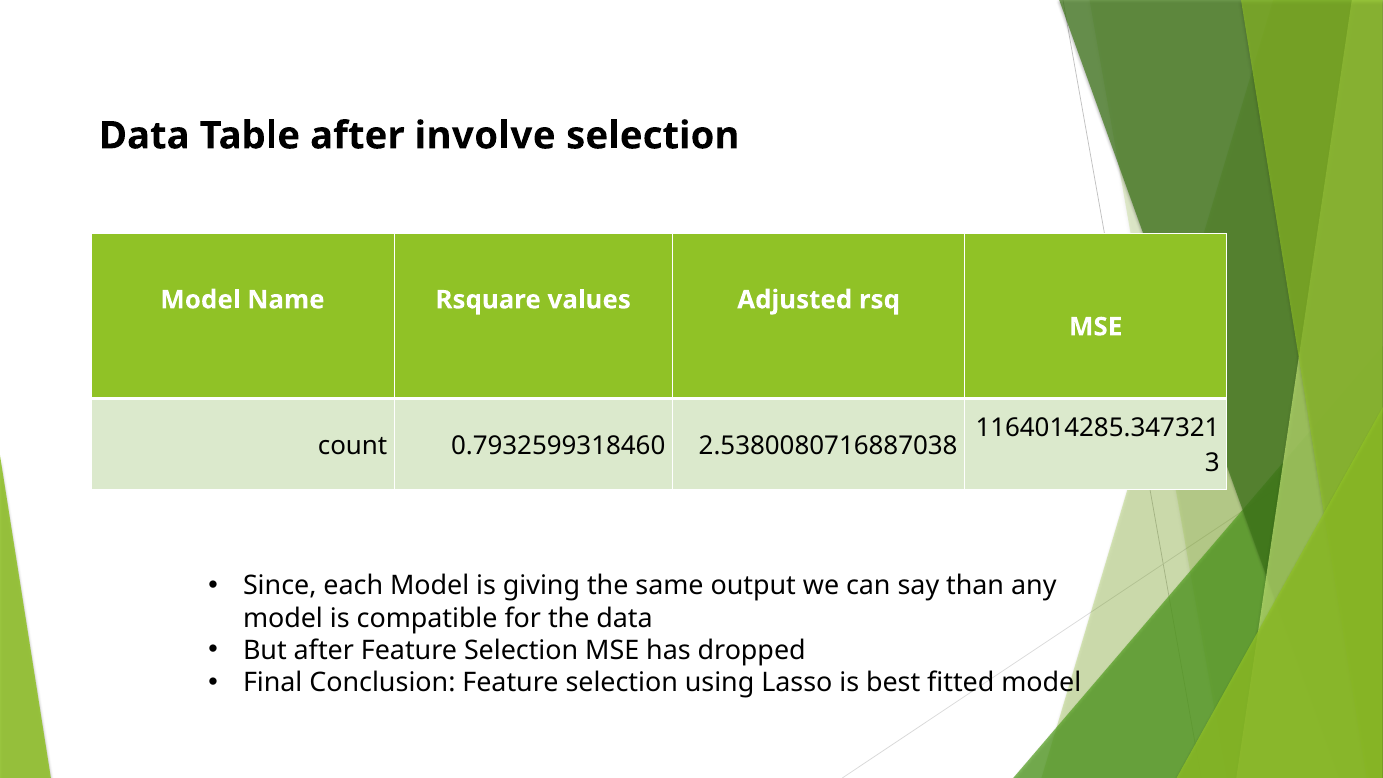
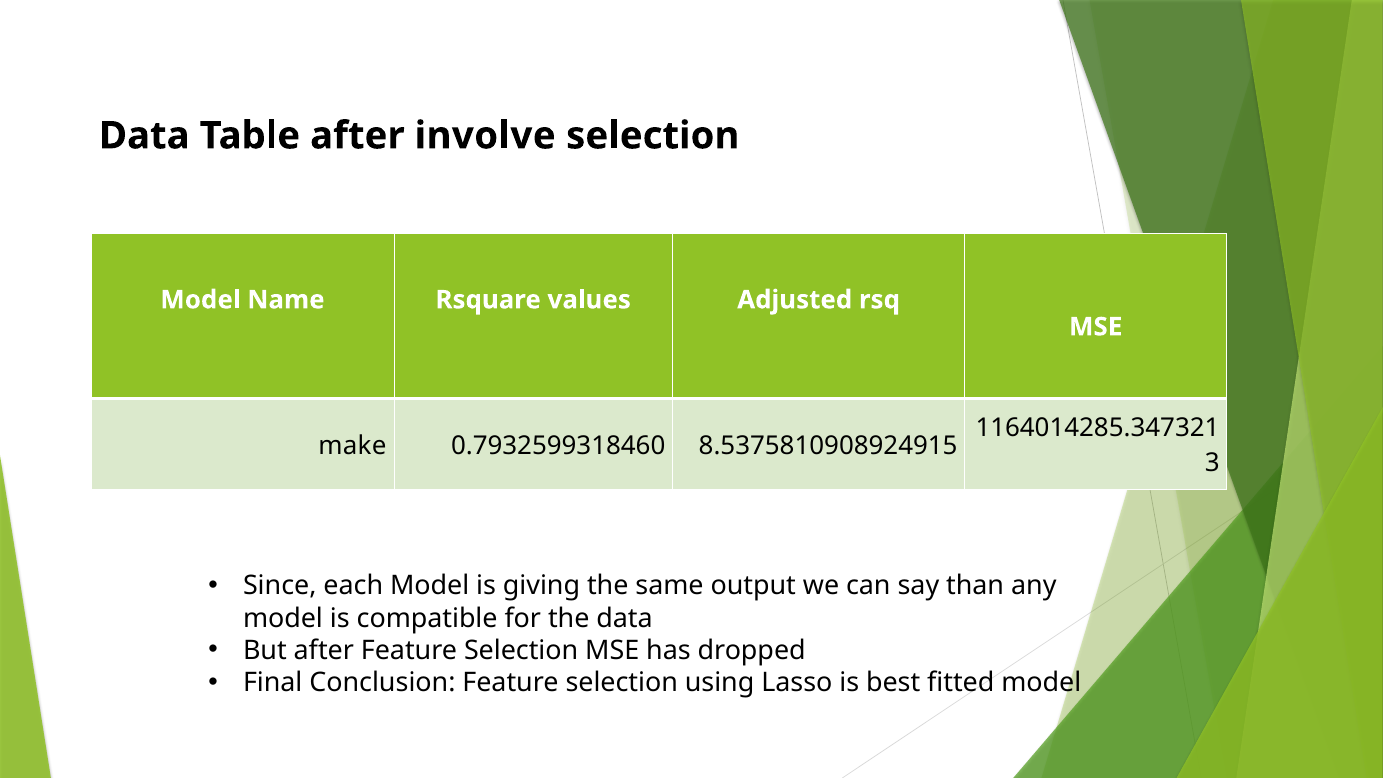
count: count -> make (352, 446)
2.5380080716887038: 2.5380080716887038 -> 8.5375810908924915 (828, 446)
